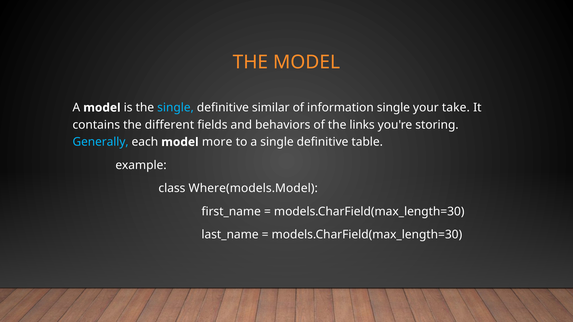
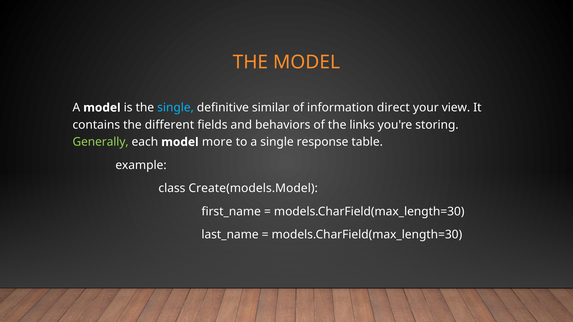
information single: single -> direct (393, 108)
take: take -> view (456, 108)
Generally colour: light blue -> light green (101, 142)
a single definitive: definitive -> response (323, 142)
Where(models.Model: Where(models.Model -> Create(models.Model (253, 188)
